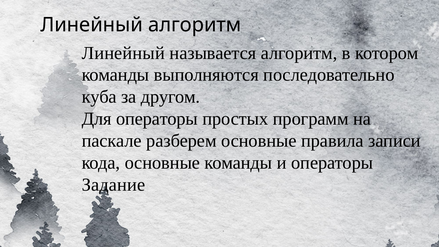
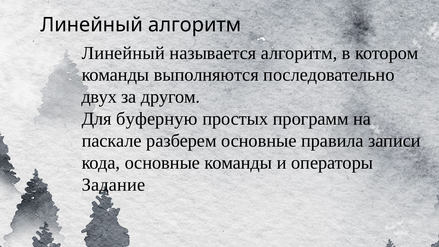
куба: куба -> двух (99, 97)
Для операторы: операторы -> буферную (157, 119)
